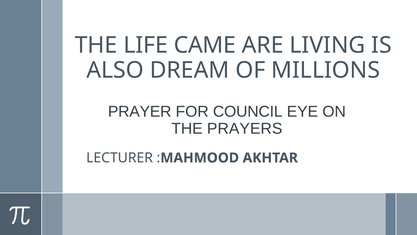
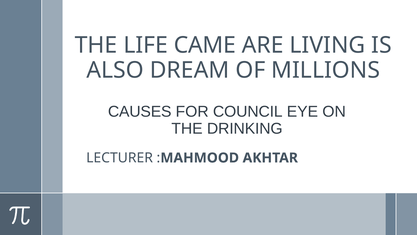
PRAYER: PRAYER -> CAUSES (140, 112)
PRAYERS: PRAYERS -> DRINKING (245, 128)
